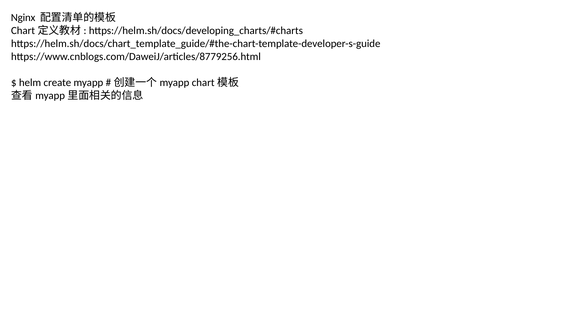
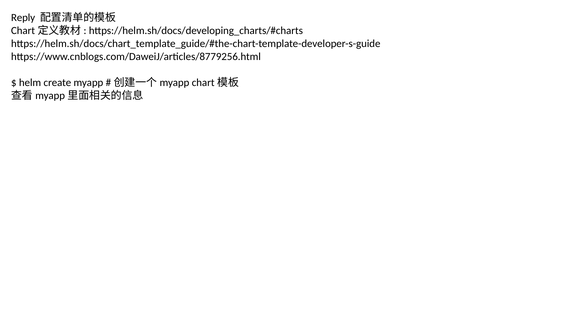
Nginx: Nginx -> Reply (23, 18)
